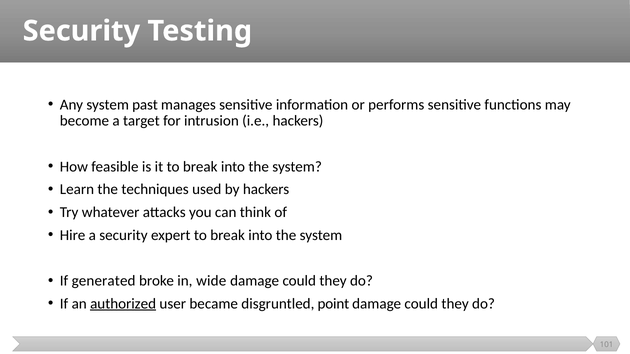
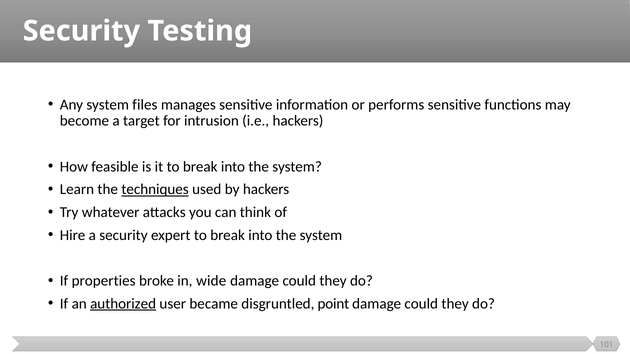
past: past -> files (145, 105)
techniques underline: none -> present (155, 190)
generated: generated -> properties (104, 281)
